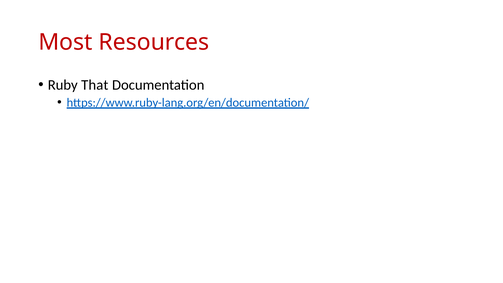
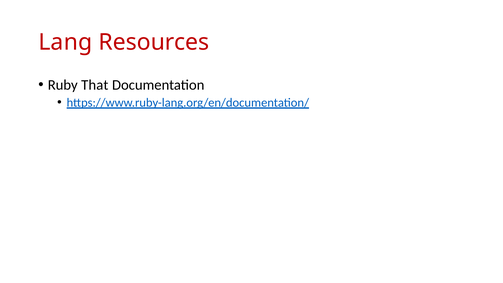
Most: Most -> Lang (65, 42)
